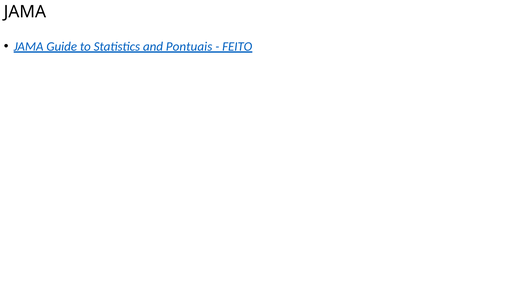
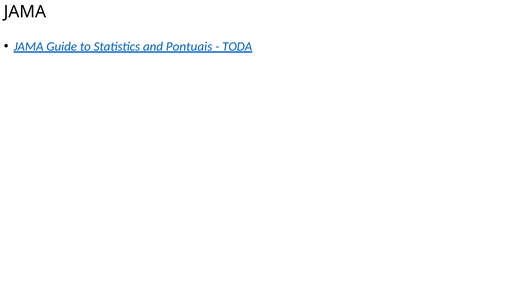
FEITO: FEITO -> TODA (237, 46)
